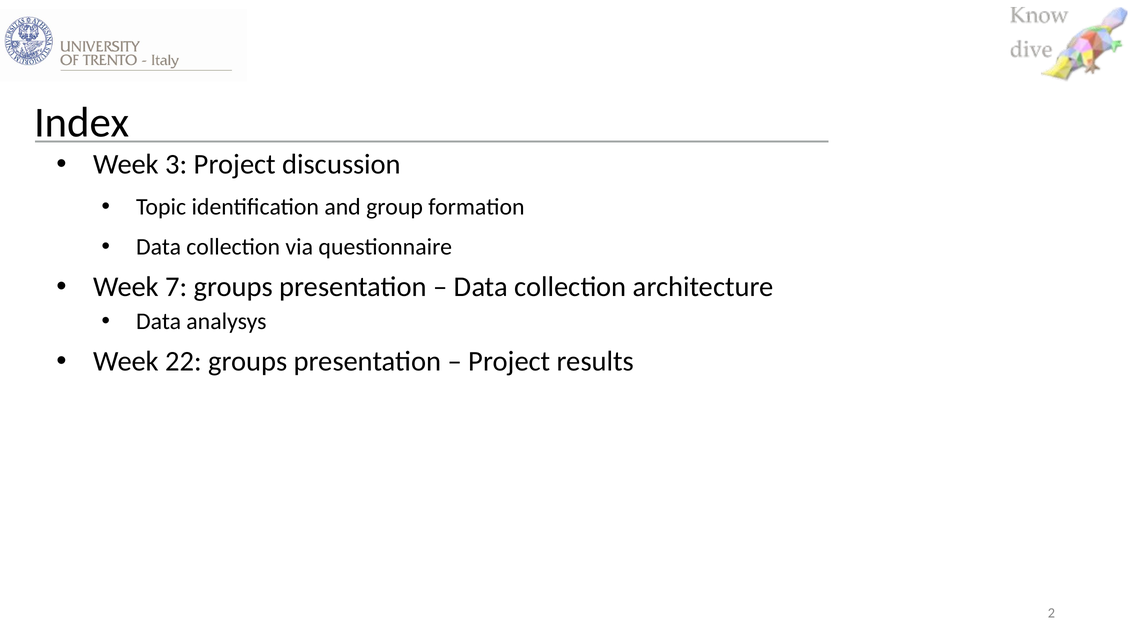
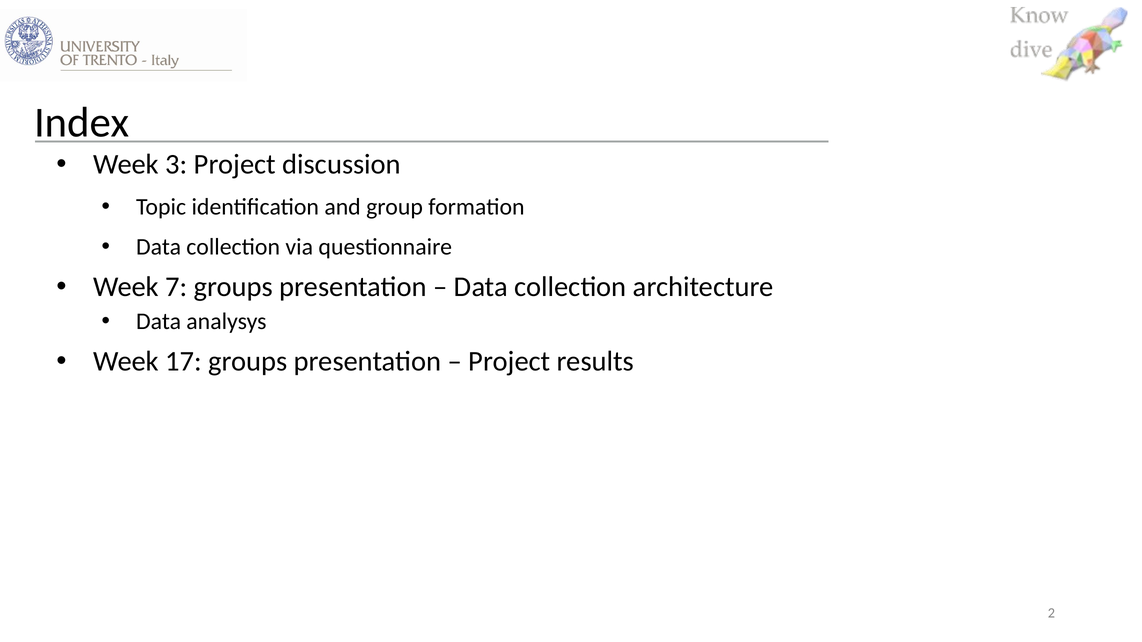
22: 22 -> 17 (184, 362)
